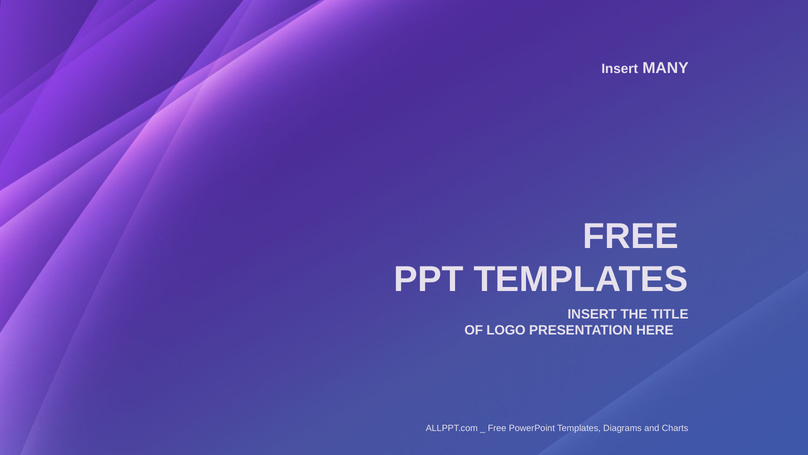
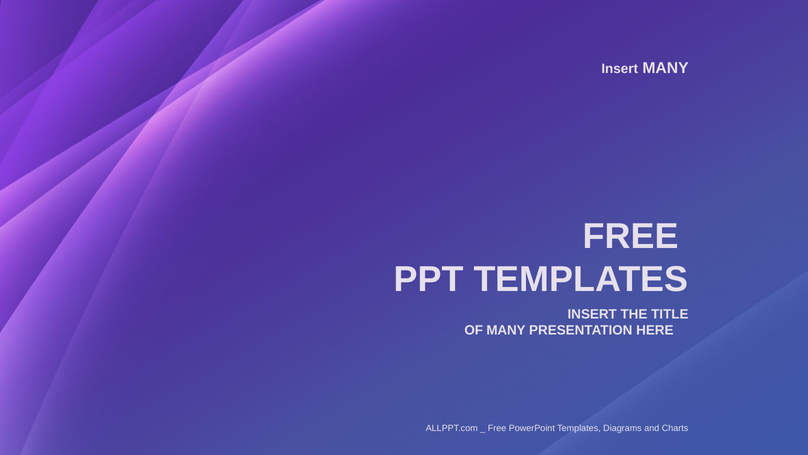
OF LOGO: LOGO -> MANY (506, 330)
